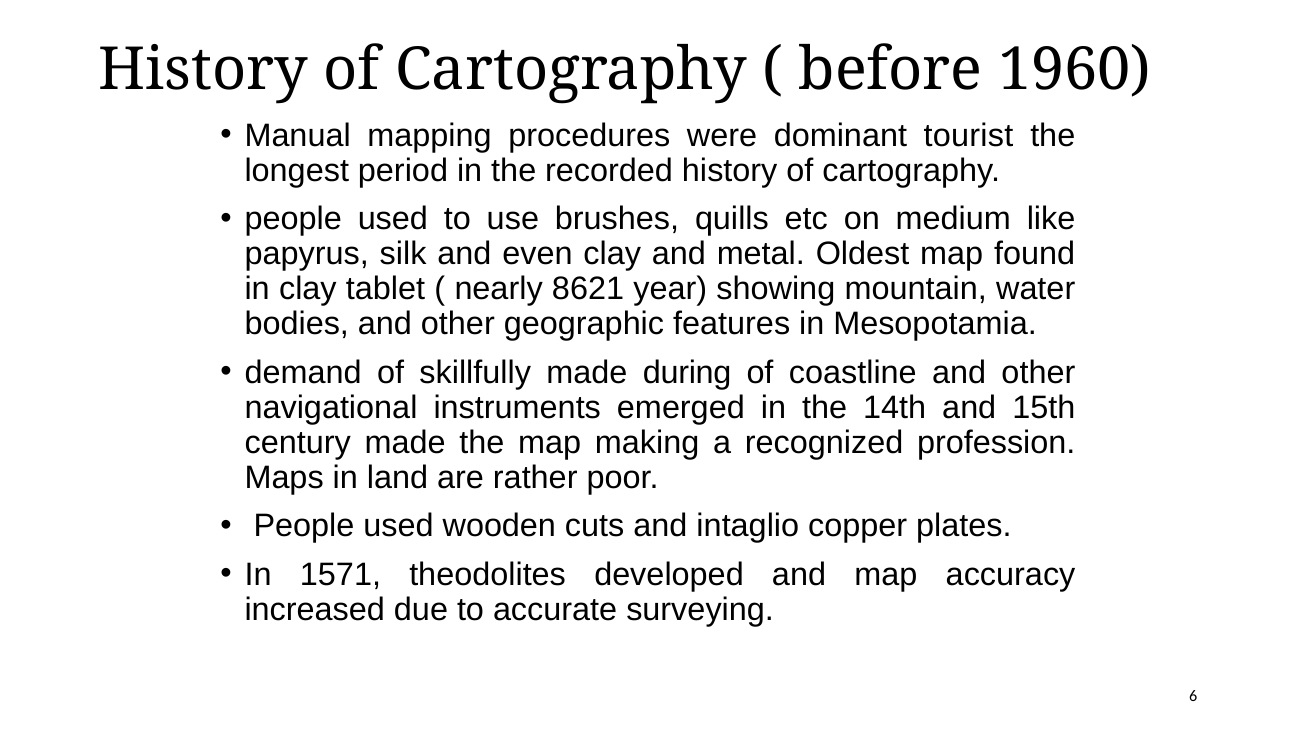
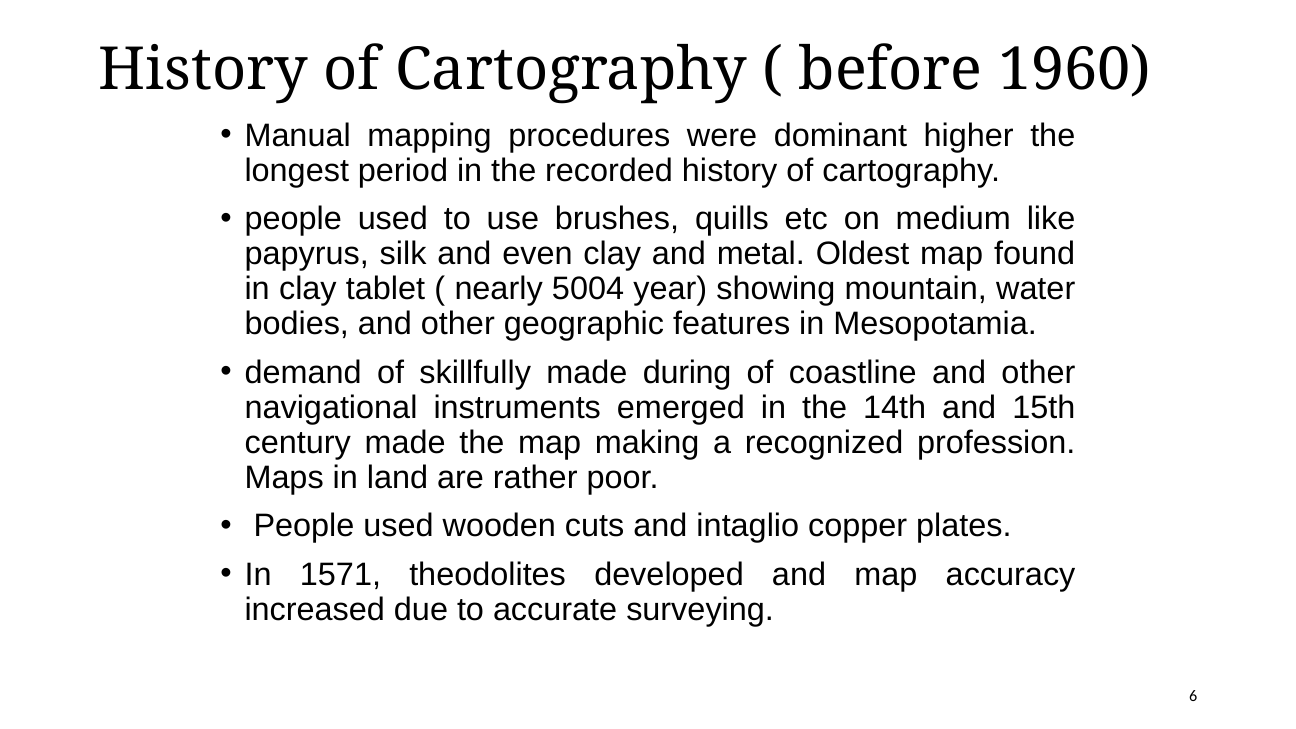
tourist: tourist -> higher (969, 136)
8621: 8621 -> 5004 (588, 289)
